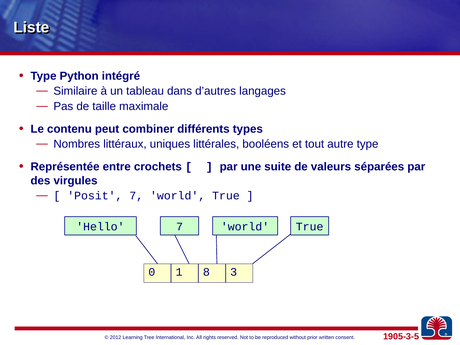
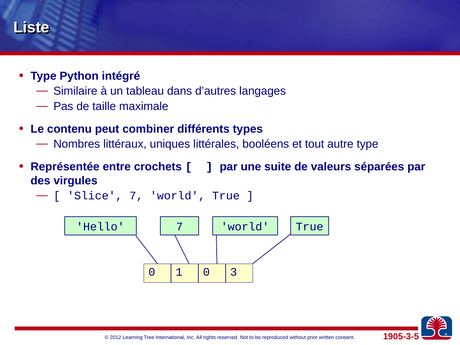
Posit: Posit -> Slice (95, 196)
1 8: 8 -> 0 (206, 272)
